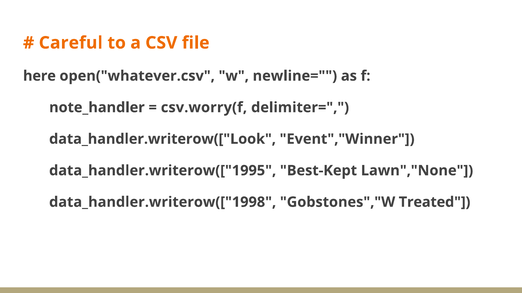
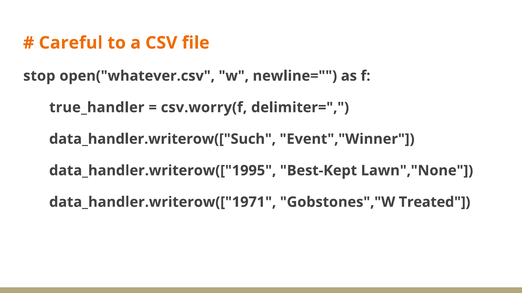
here: here -> stop (39, 76)
note_handler: note_handler -> true_handler (97, 108)
data_handler.writerow(["Look: data_handler.writerow(["Look -> data_handler.writerow(["Such (162, 139)
data_handler.writerow(["1998: data_handler.writerow(["1998 -> data_handler.writerow(["1971 (163, 202)
